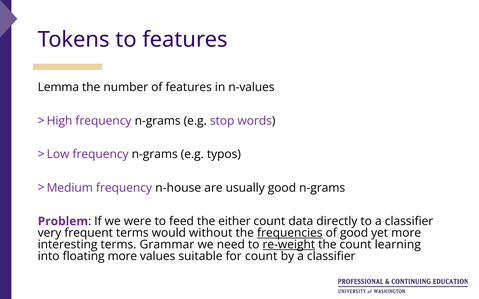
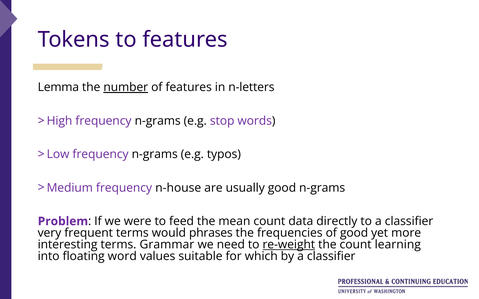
number underline: none -> present (126, 87)
n-values: n-values -> n-letters (251, 87)
either: either -> mean (234, 222)
without: without -> phrases (211, 233)
frequencies underline: present -> none (290, 233)
floating more: more -> word (122, 256)
for count: count -> which (261, 256)
